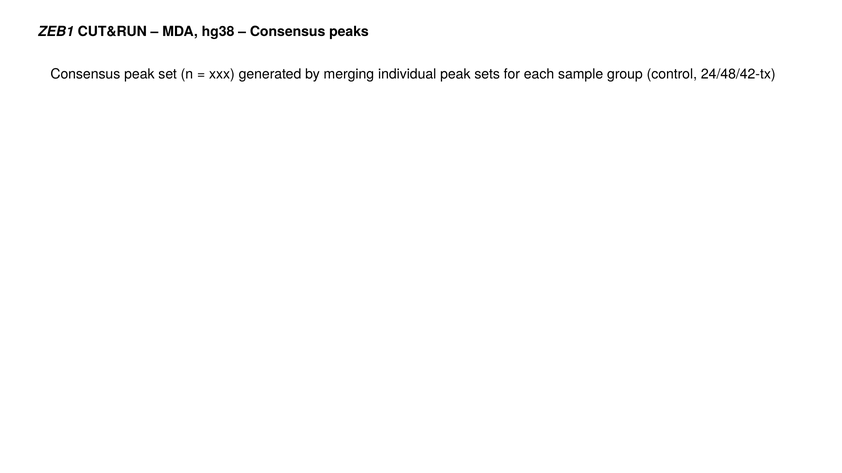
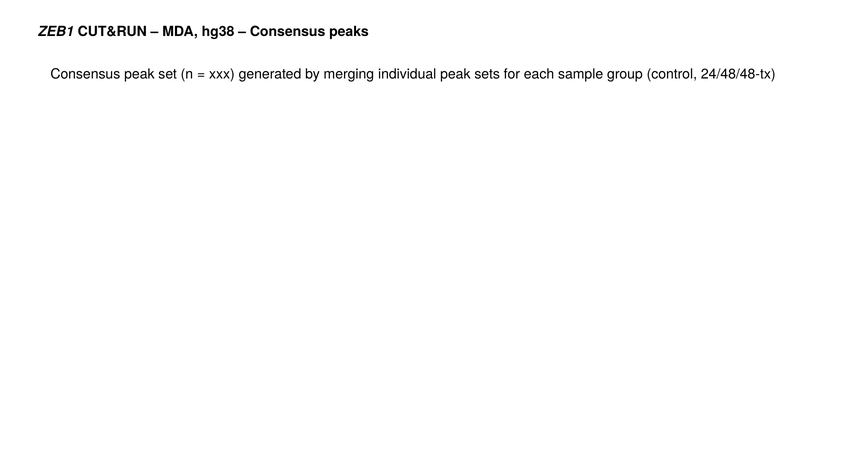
24/48/42-tx: 24/48/42-tx -> 24/48/48-tx (738, 74)
